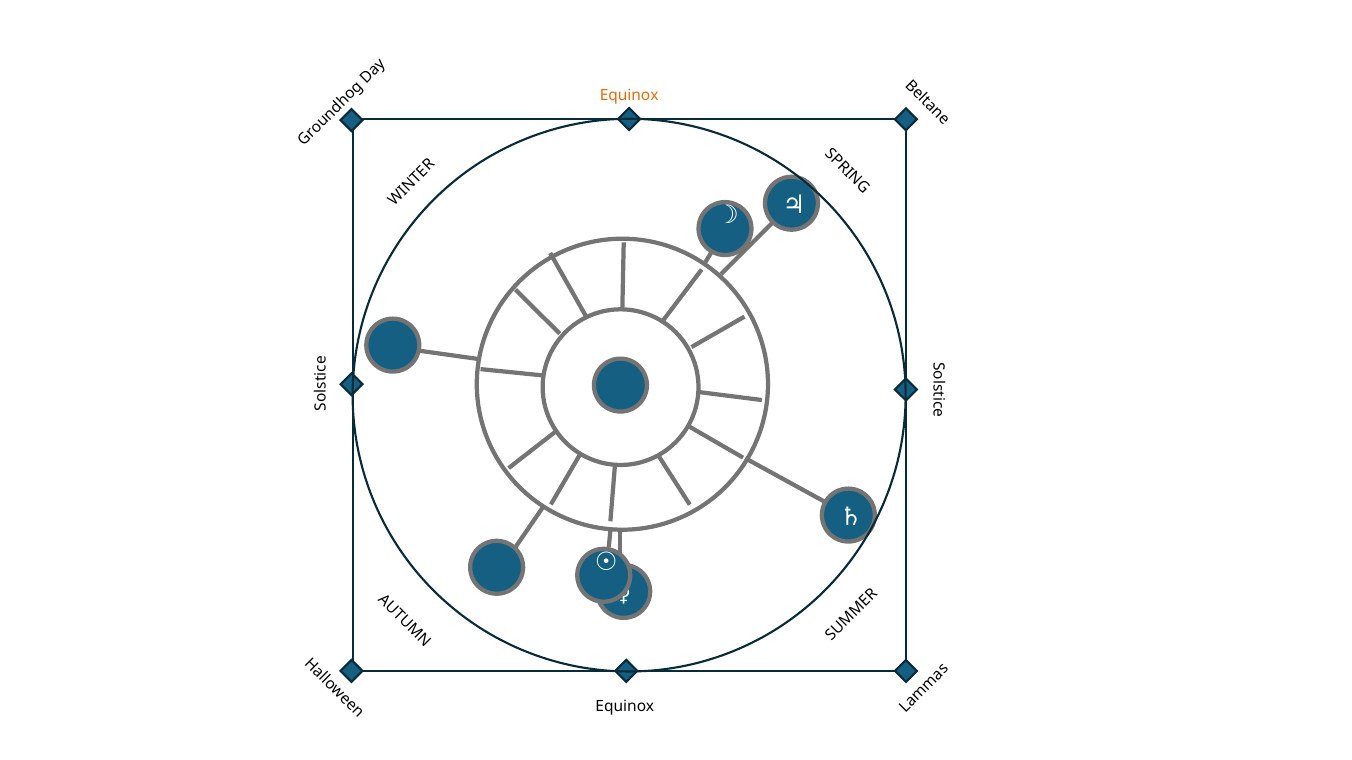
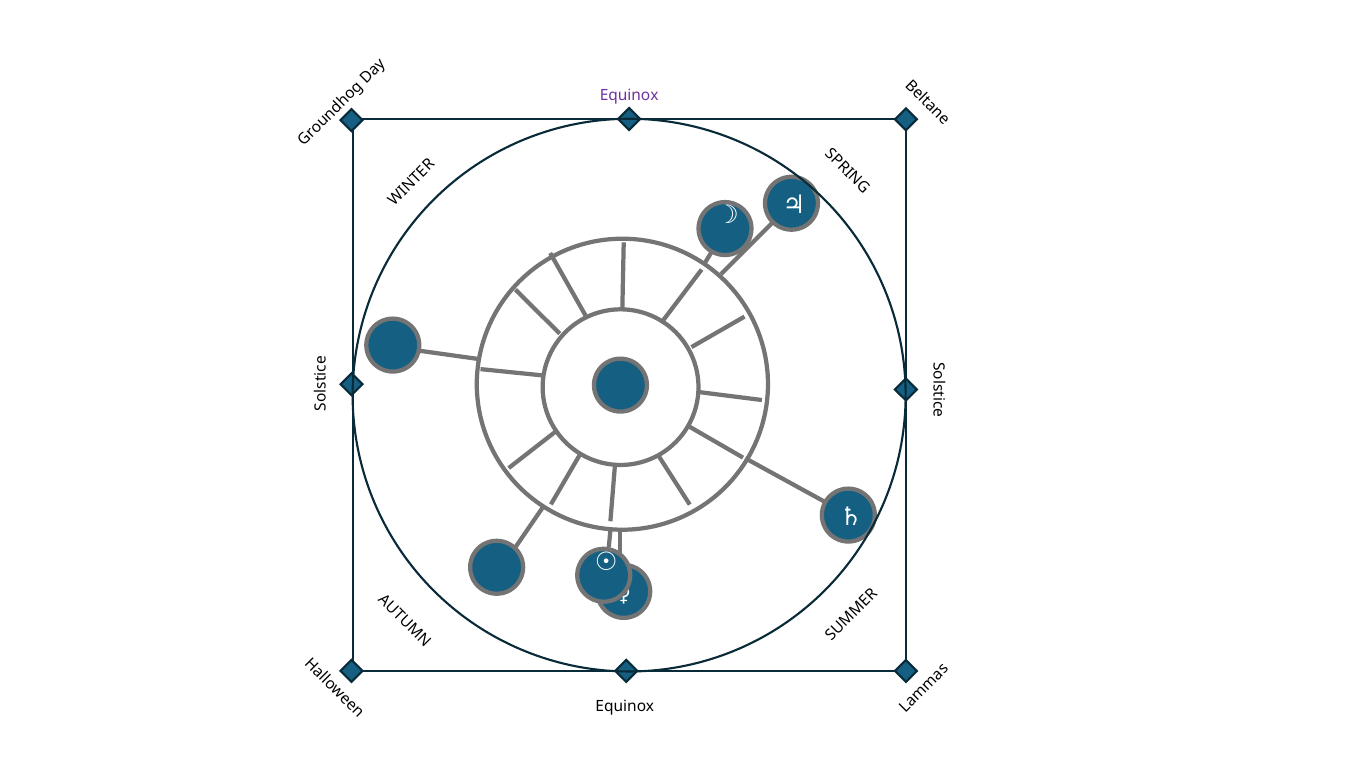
Equinox colour: orange -> purple (629, 96)
